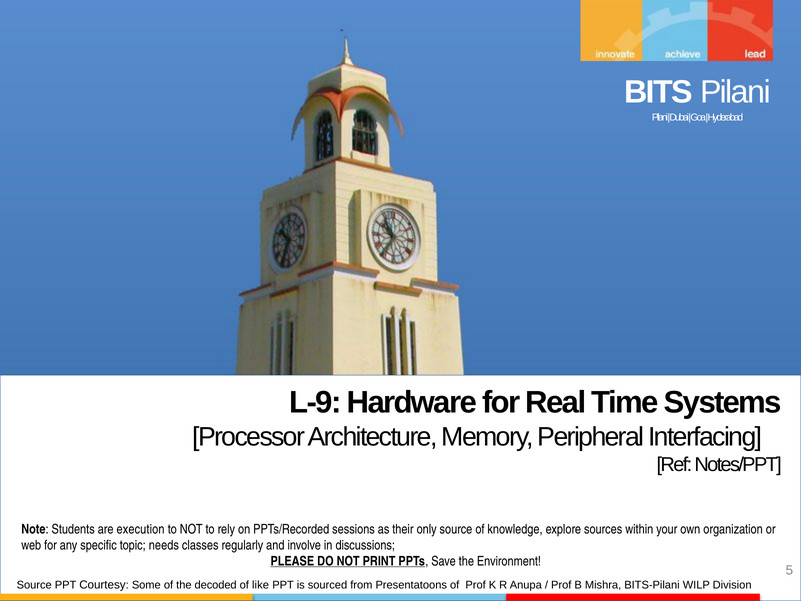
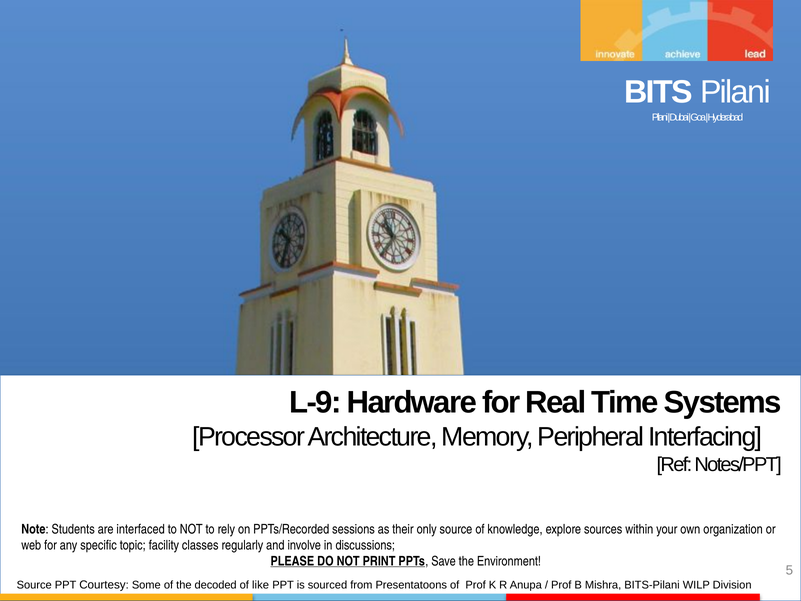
execution: execution -> interfaced (141, 529)
needs: needs -> facility (164, 545)
